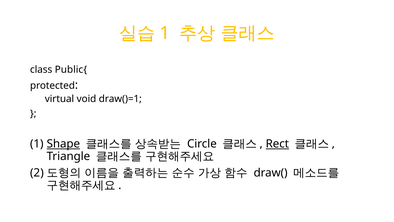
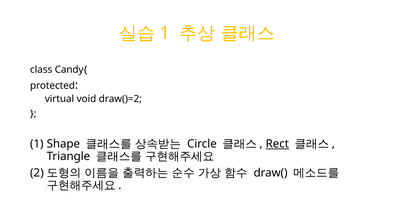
Public{: Public{ -> Candy{ (71, 69)
draw()=1: draw()=1 -> draw()=2 (120, 99)
Shape underline: present -> none (63, 144)
